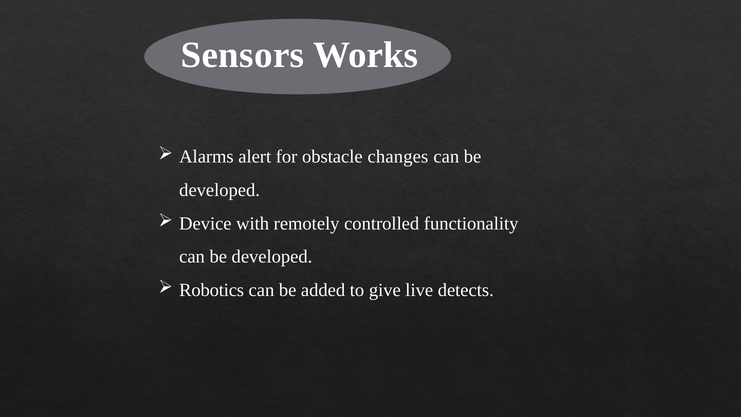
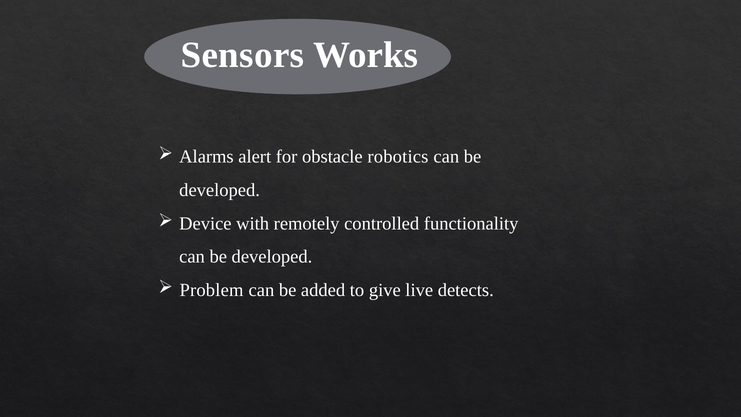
changes: changes -> robotics (398, 157)
Robotics: Robotics -> Problem (211, 290)
